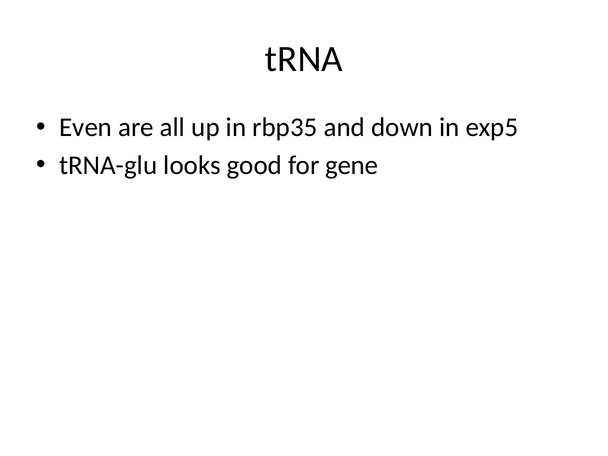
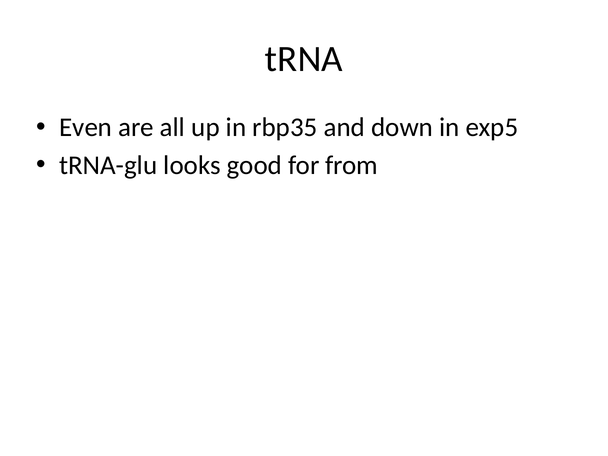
gene: gene -> from (352, 165)
